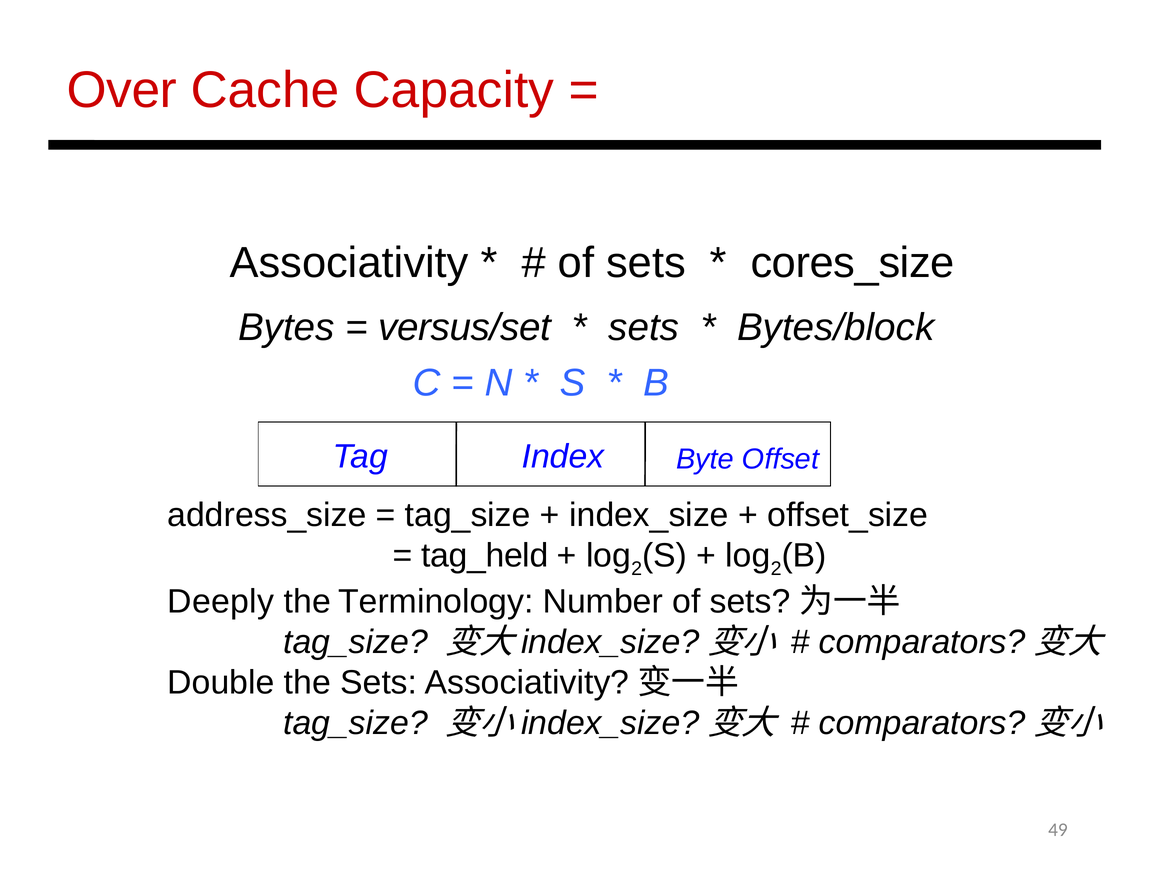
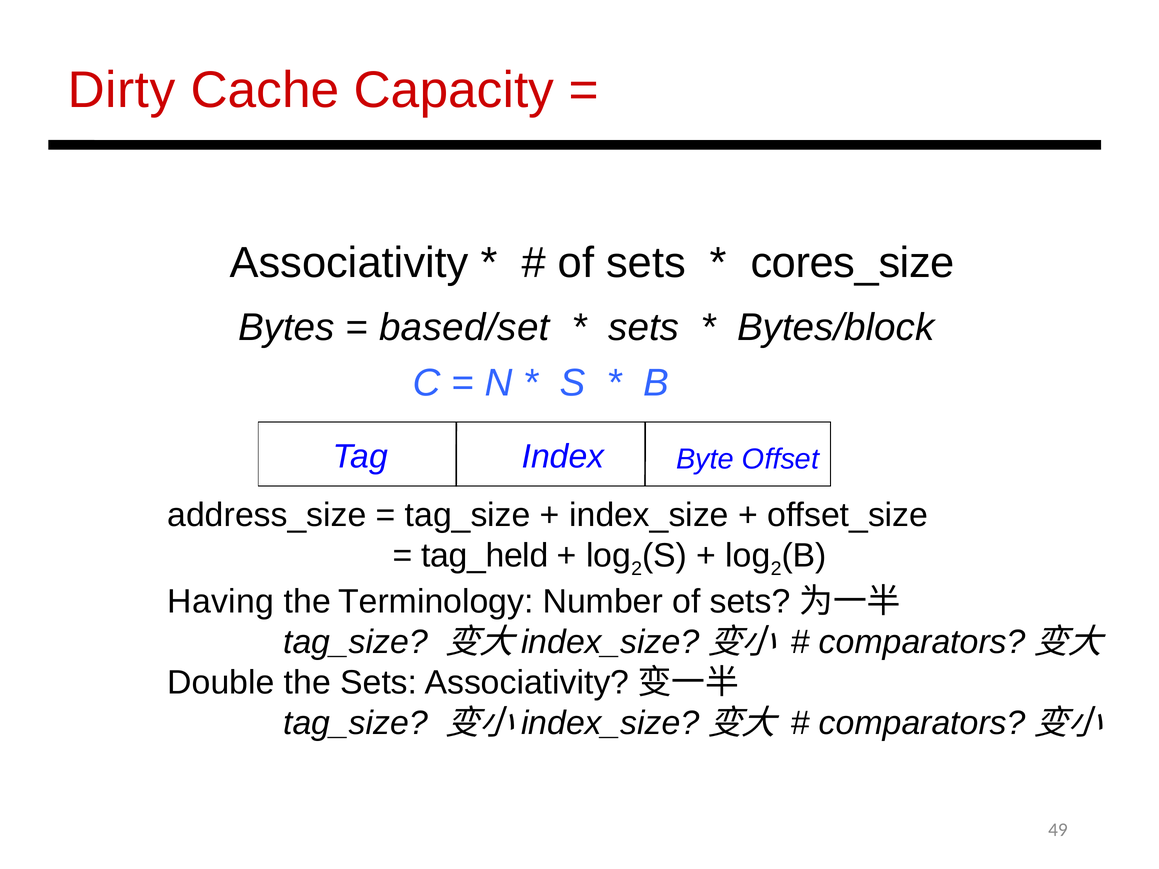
Over: Over -> Dirty (121, 91)
versus/set: versus/set -> based/set (464, 327)
Deeply: Deeply -> Having (221, 602)
